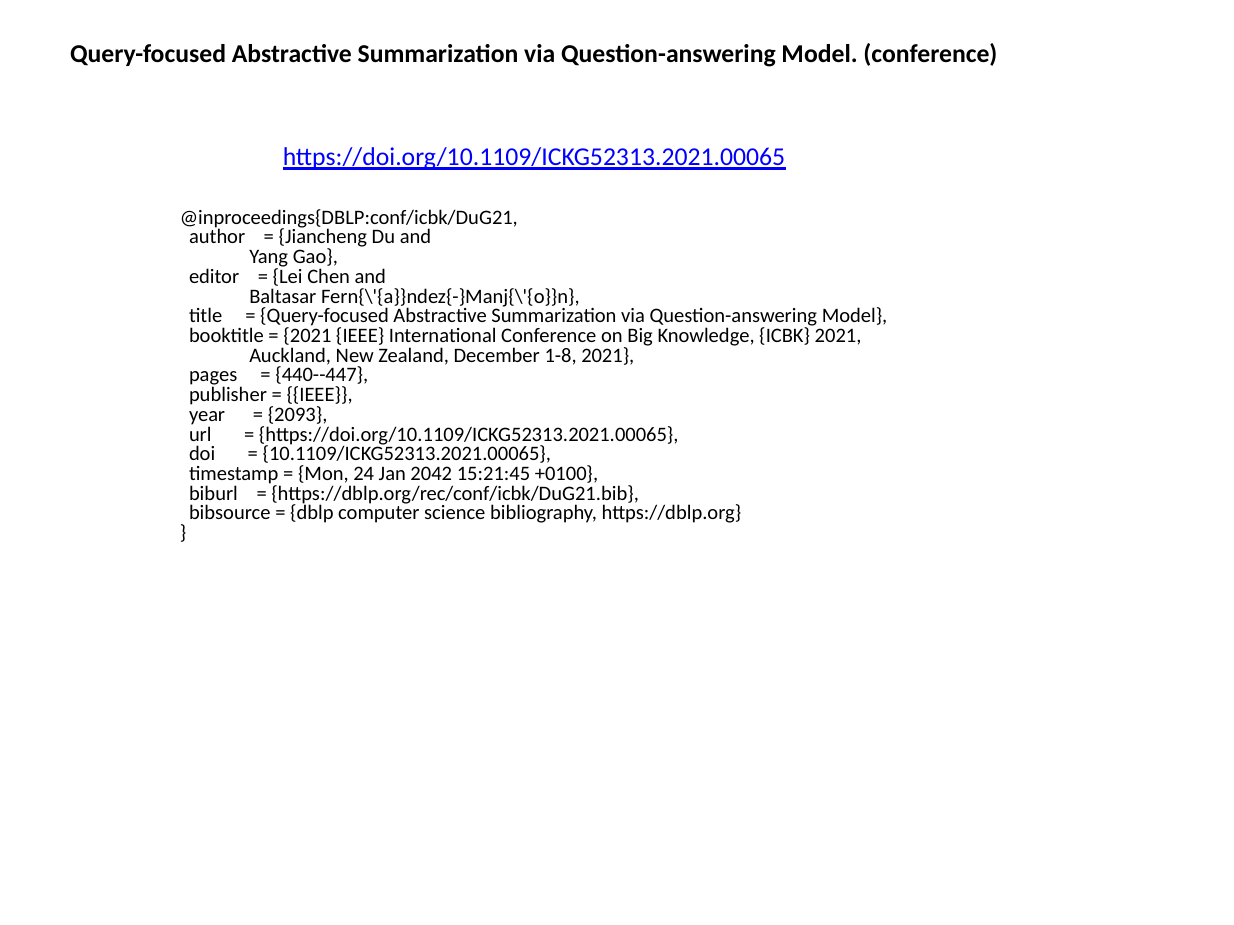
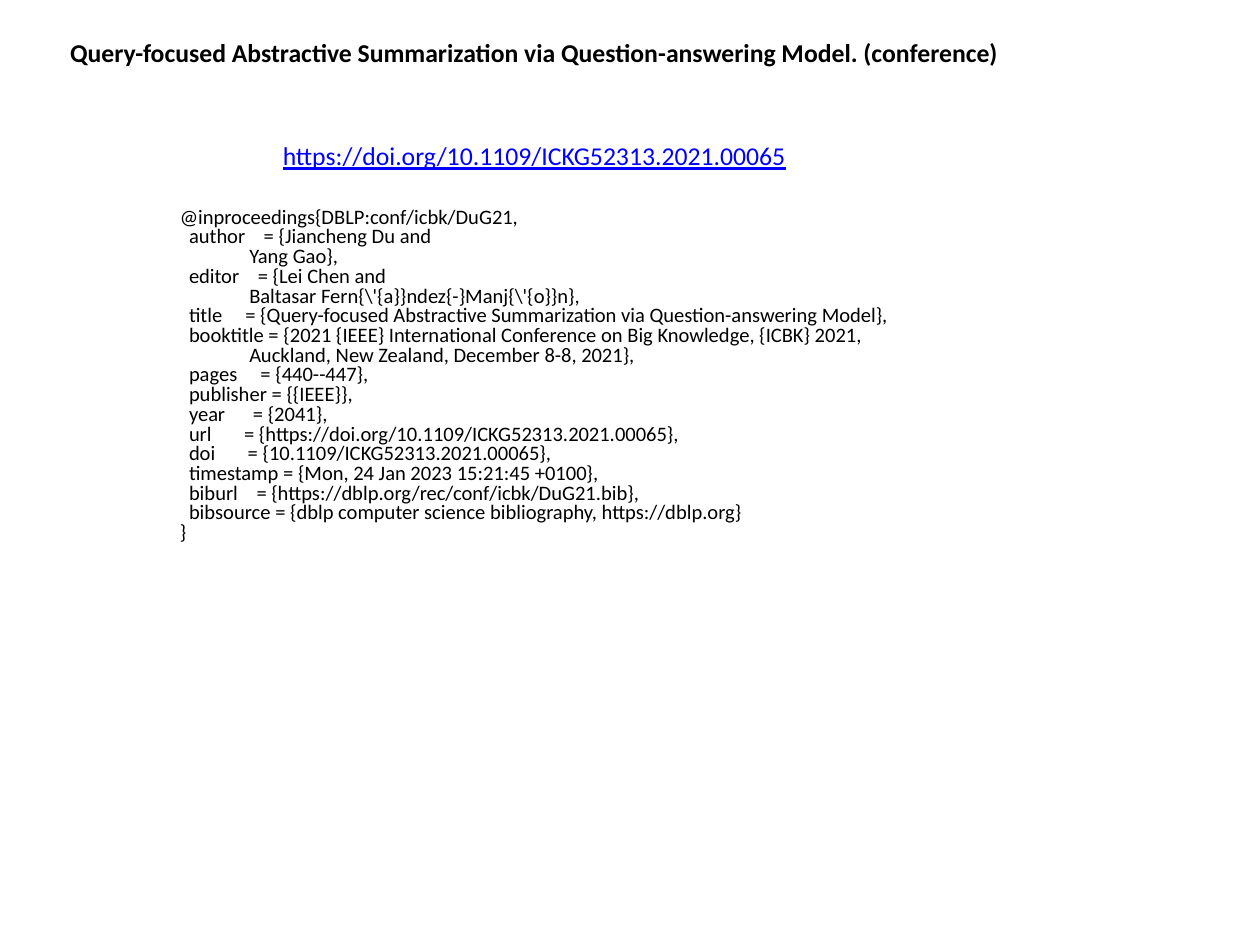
1-8: 1-8 -> 8-8 (561, 356)
2093: 2093 -> 2041 (298, 415)
2042: 2042 -> 2023 (431, 474)
